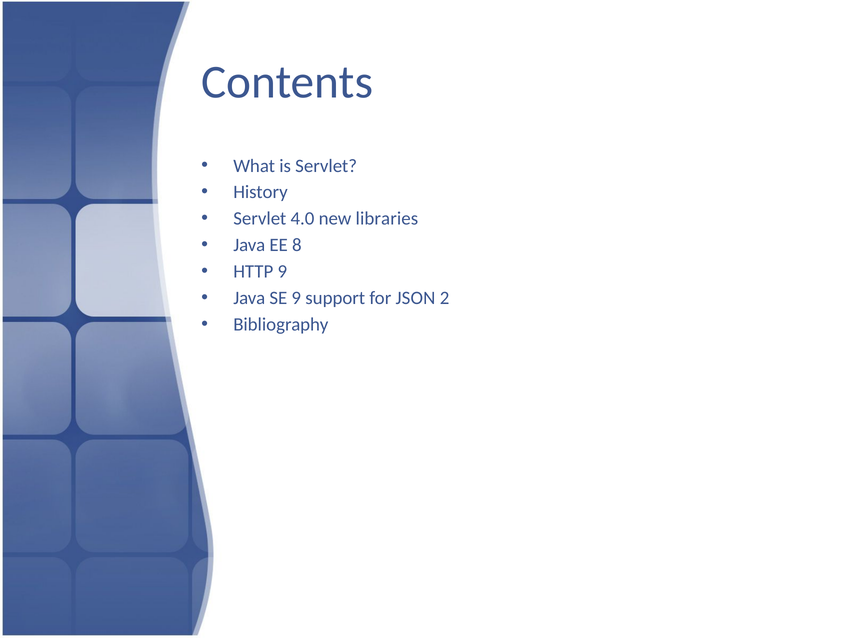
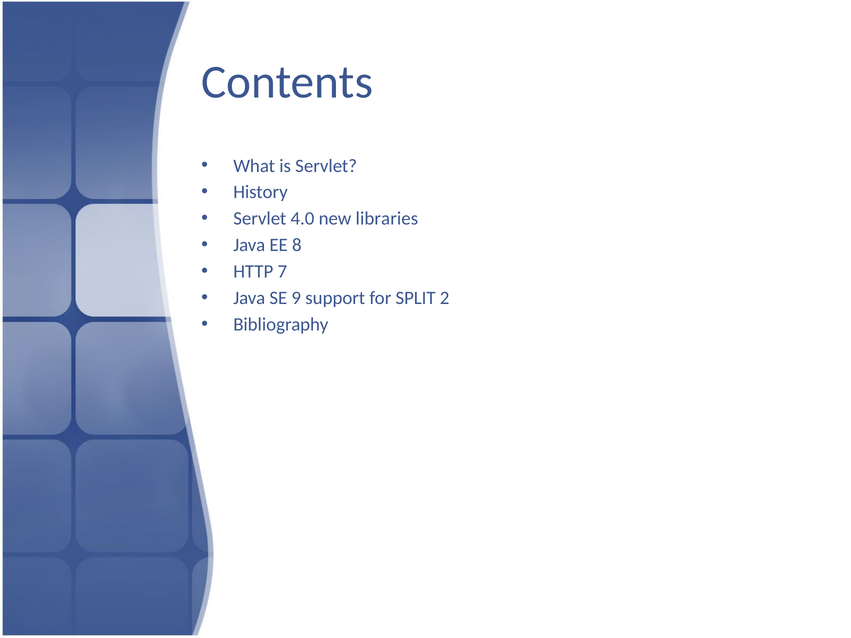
HTTP 9: 9 -> 7 (282, 272)
JSON: JSON -> SPLIT (416, 298)
